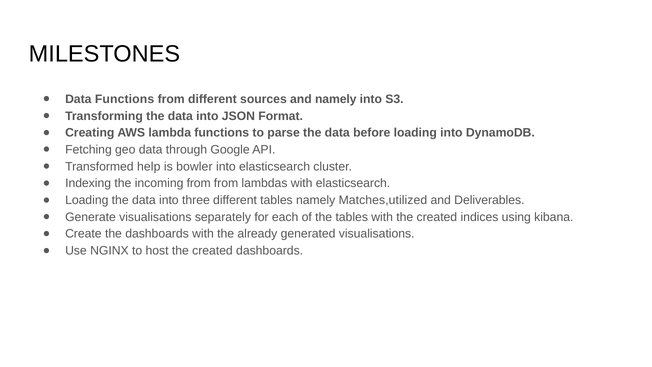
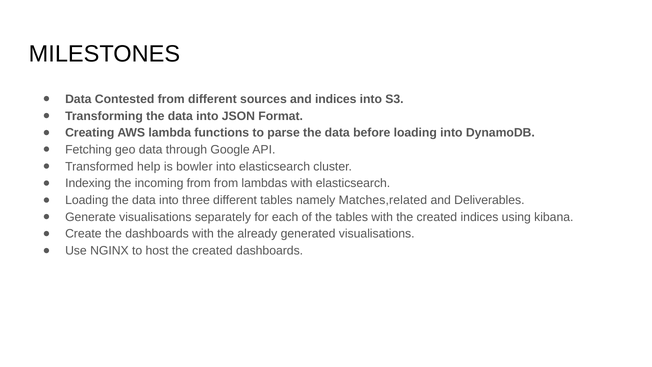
Data Functions: Functions -> Contested (125, 99)
and namely: namely -> indices (336, 99)
Matches,utilized: Matches,utilized -> Matches,related (383, 200)
